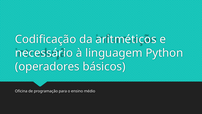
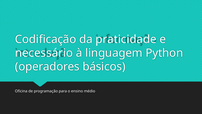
aritméticos: aritméticos -> praticidade (126, 39)
